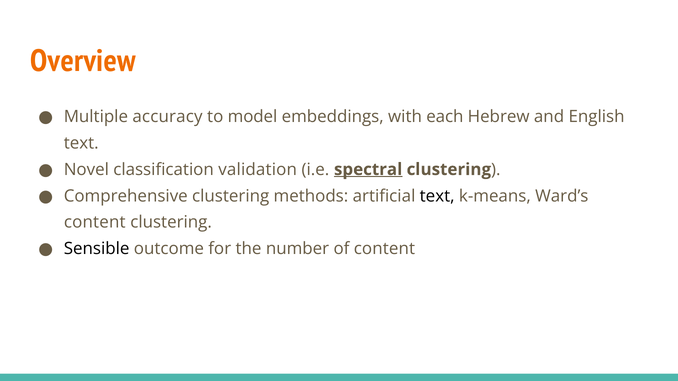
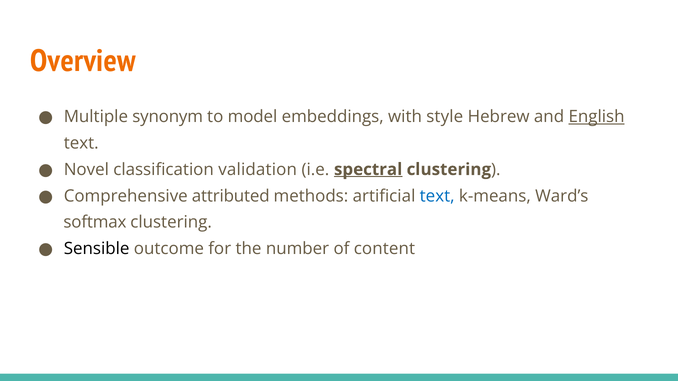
accuracy: accuracy -> synonym (168, 117)
each: each -> style (445, 117)
English underline: none -> present (597, 117)
Comprehensive clustering: clustering -> attributed (231, 196)
text colour: black -> blue (437, 196)
content: content -> softmax (95, 223)
